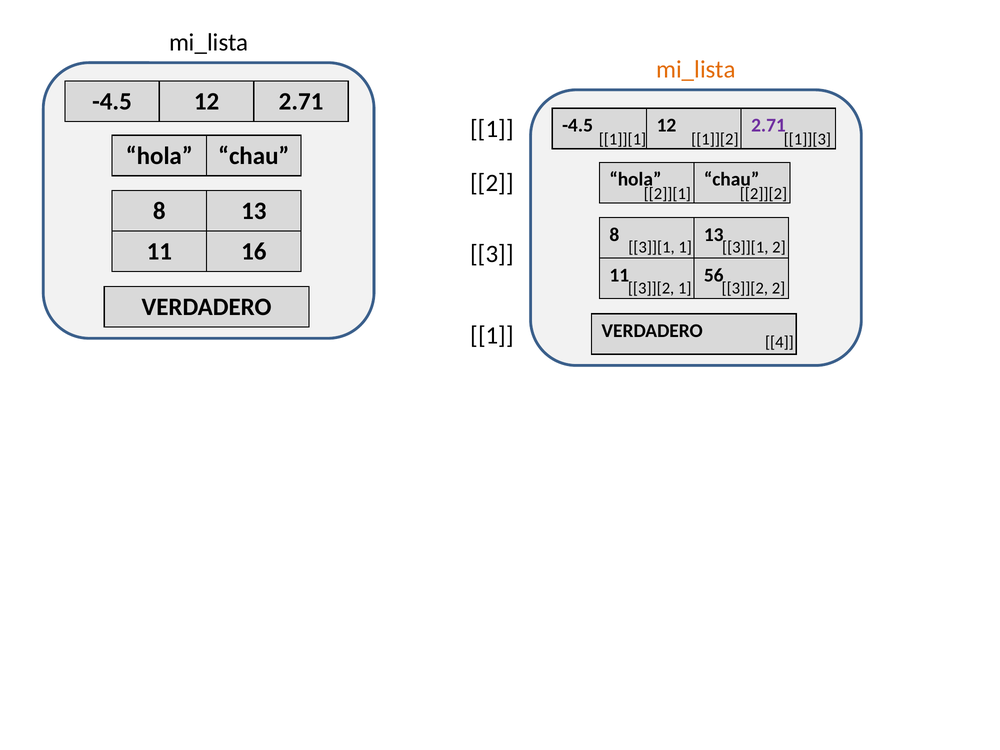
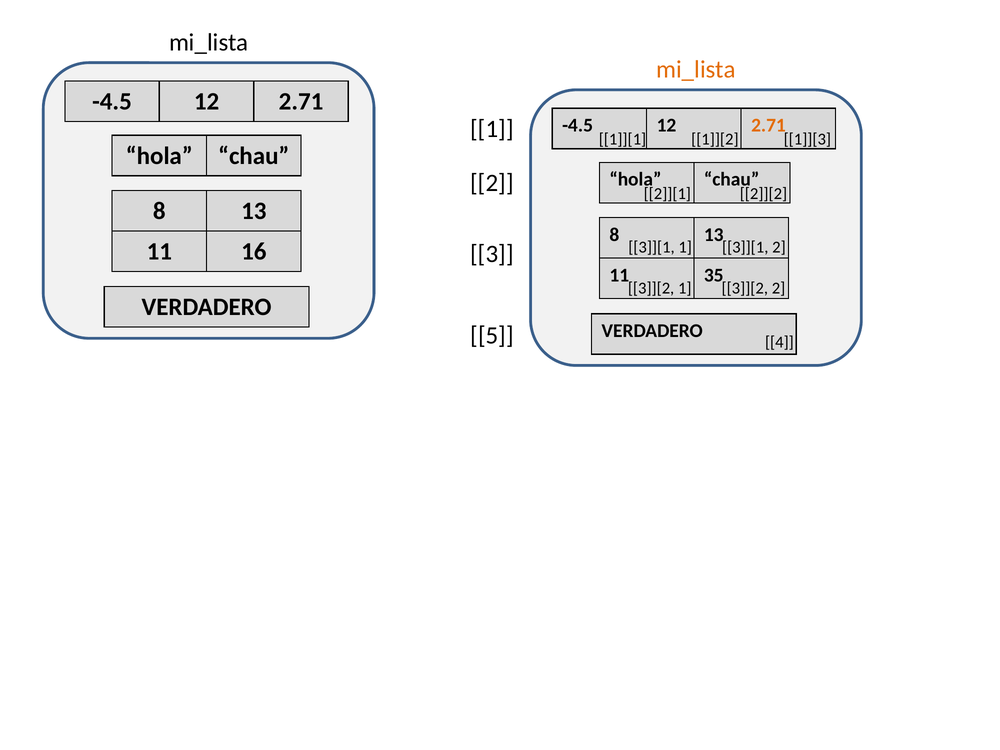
2.71 colour: purple -> orange (768, 125)
56: 56 -> 35 (714, 275)
1: 1 -> 5 (492, 335)
